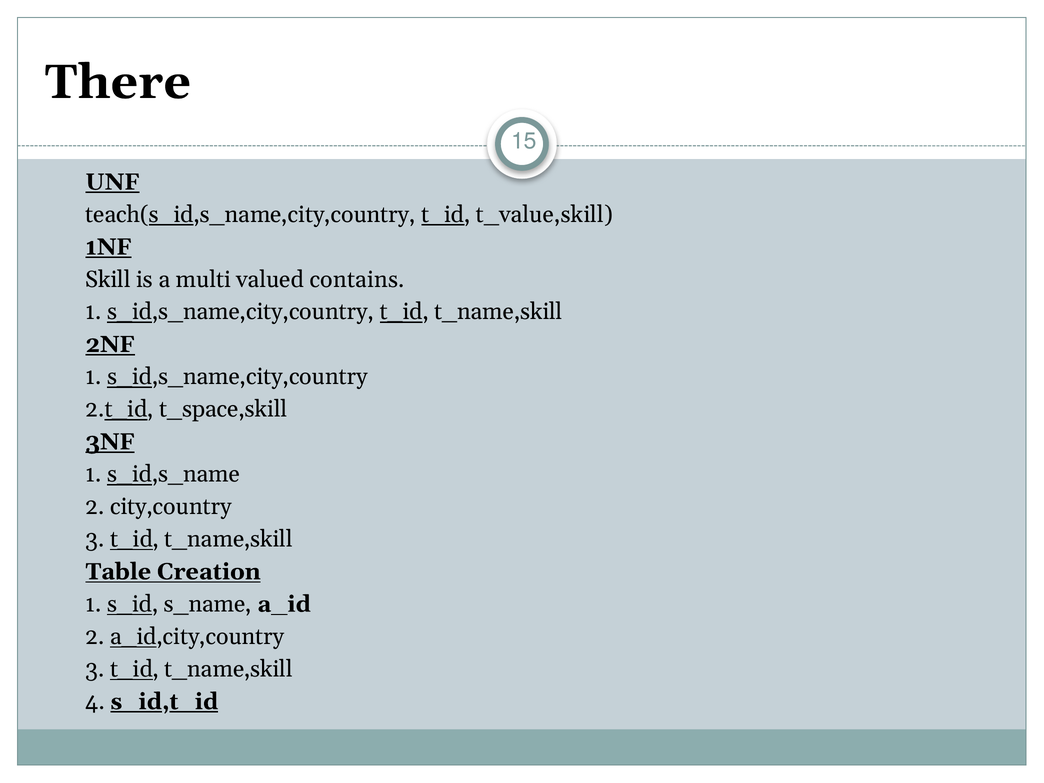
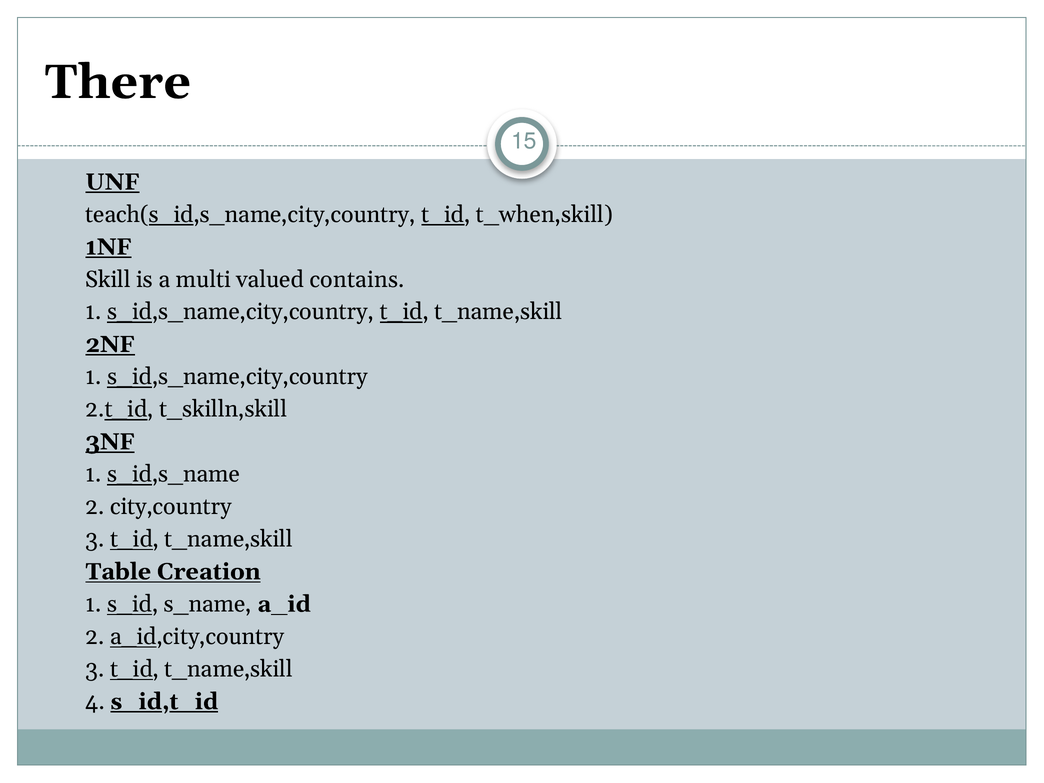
t_value,skill: t_value,skill -> t_when,skill (544, 214)
t_space,skill: t_space,skill -> t_skilln,skill (223, 409)
